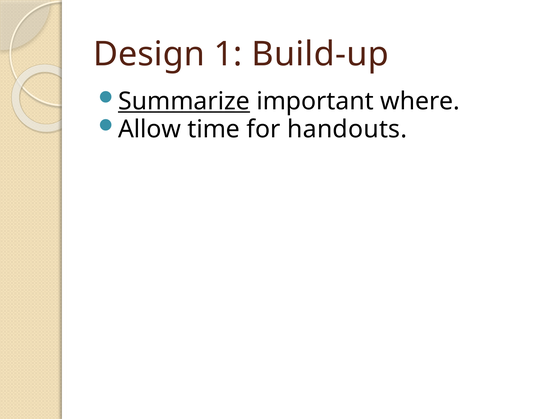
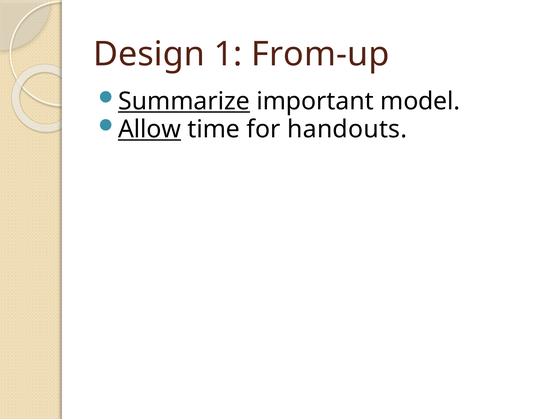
Build-up: Build-up -> From-up (320, 54)
where: where -> model (420, 101)
Allow underline: none -> present (150, 129)
